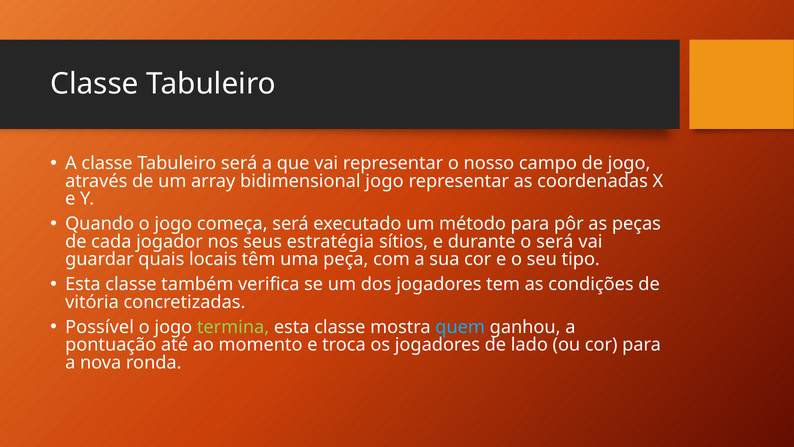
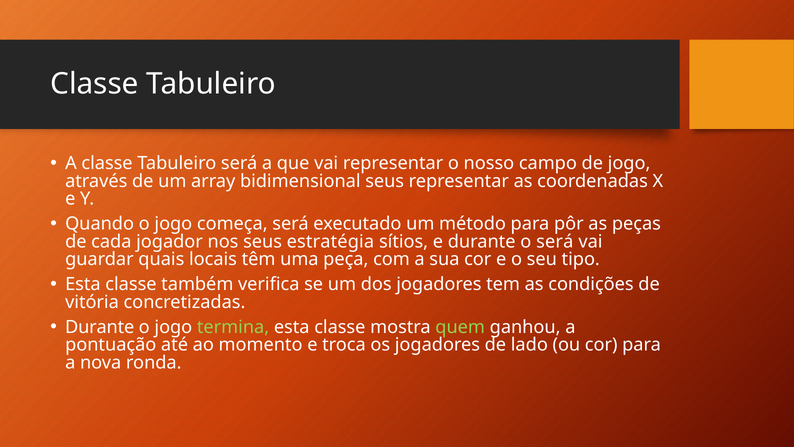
bidimensional jogo: jogo -> seus (385, 181)
Possível: Possível -> Durante (100, 327)
quem colour: light blue -> light green (460, 327)
